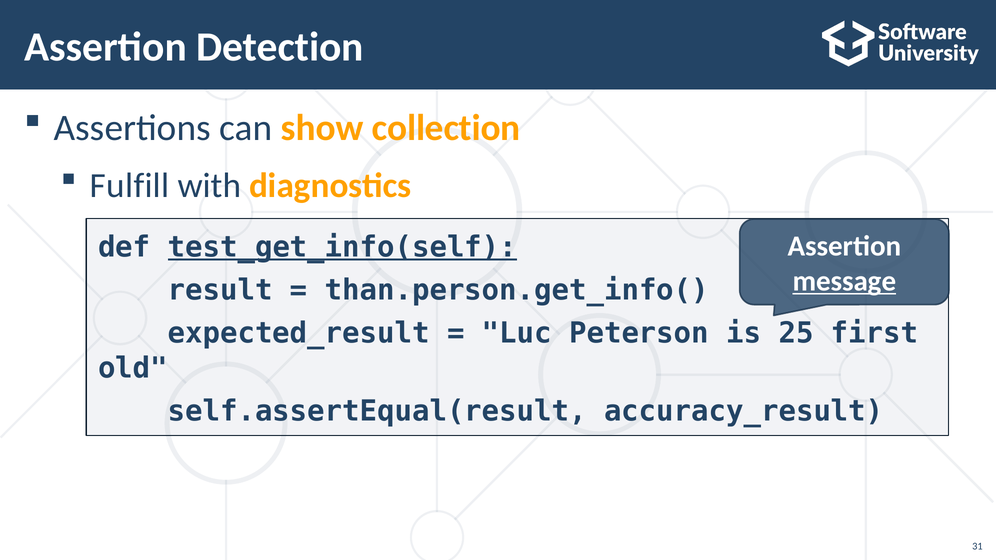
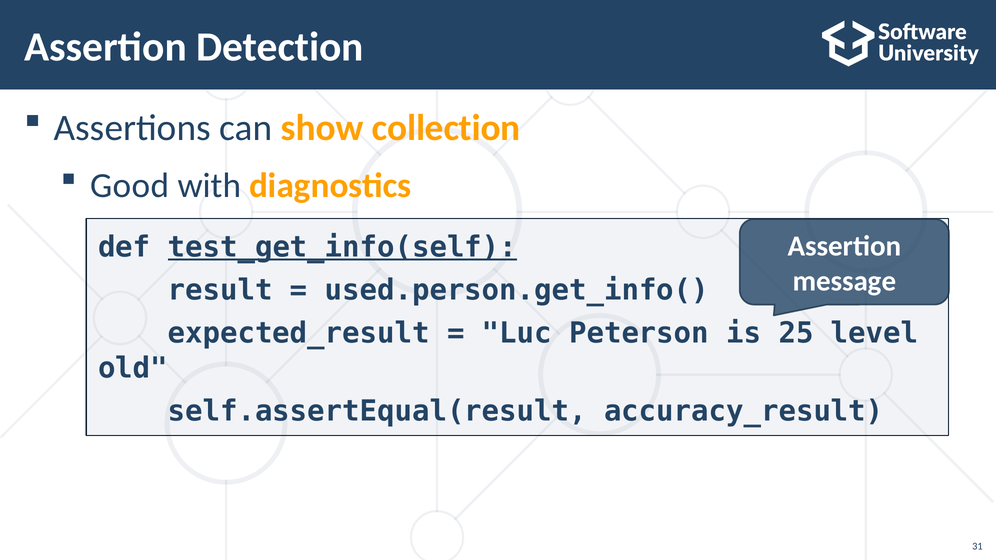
Fulfill: Fulfill -> Good (130, 186)
message underline: present -> none (844, 281)
than.person.get_info(: than.person.get_info( -> used.person.get_info( (517, 290)
first: first -> level (875, 333)
